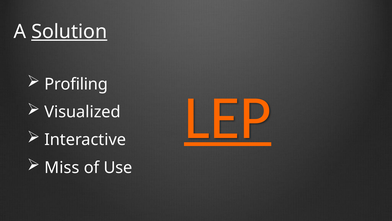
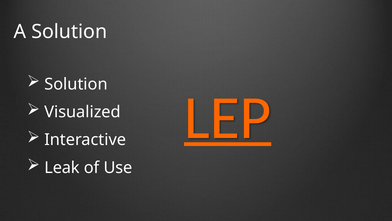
Solution underline: present -> none (69, 32)
Profiling: Profiling -> Solution (76, 84)
Miss: Miss -> Leak (62, 167)
